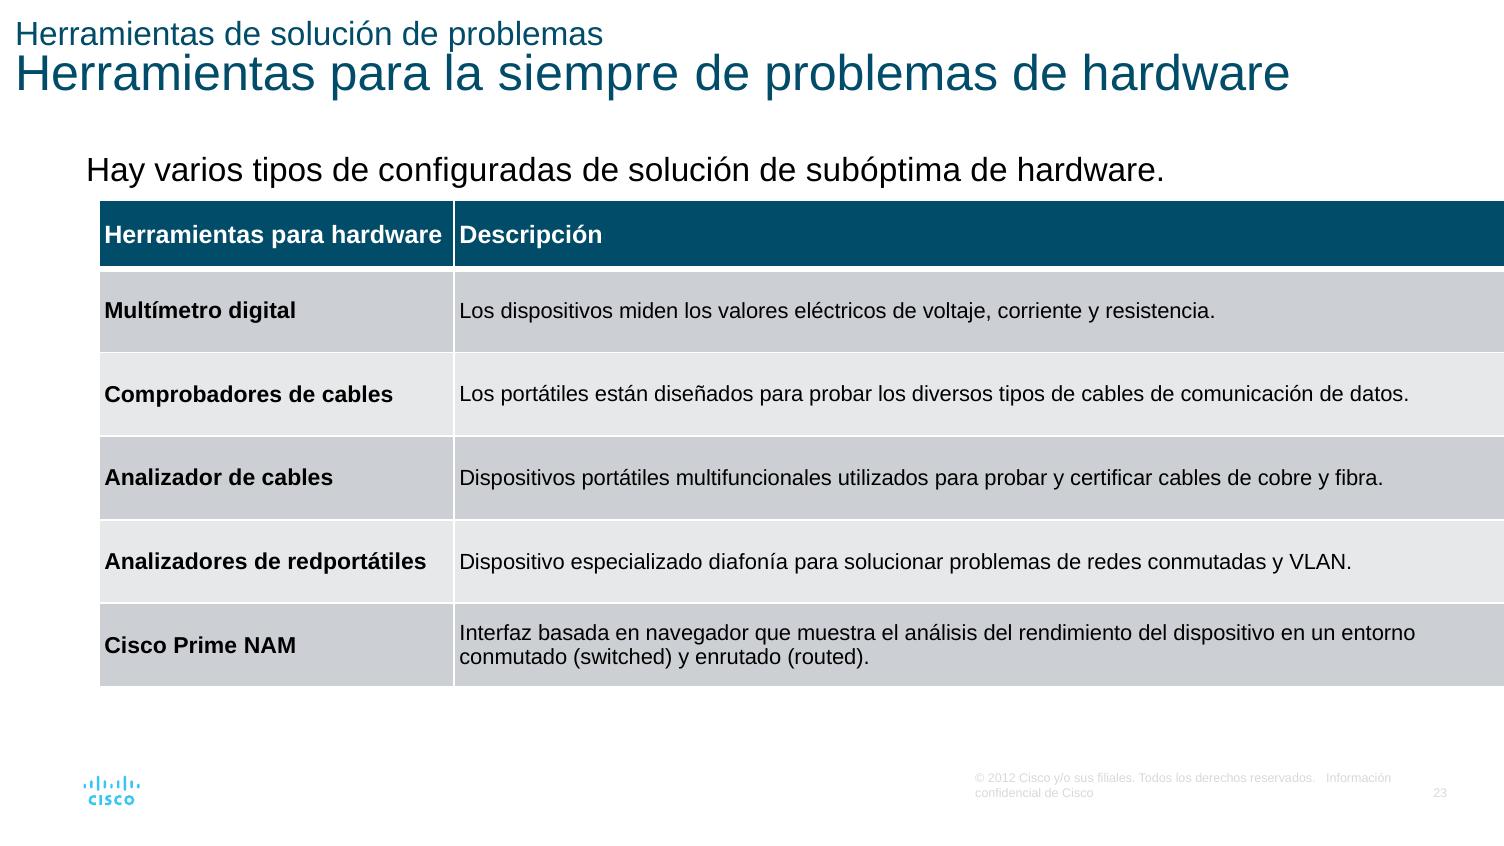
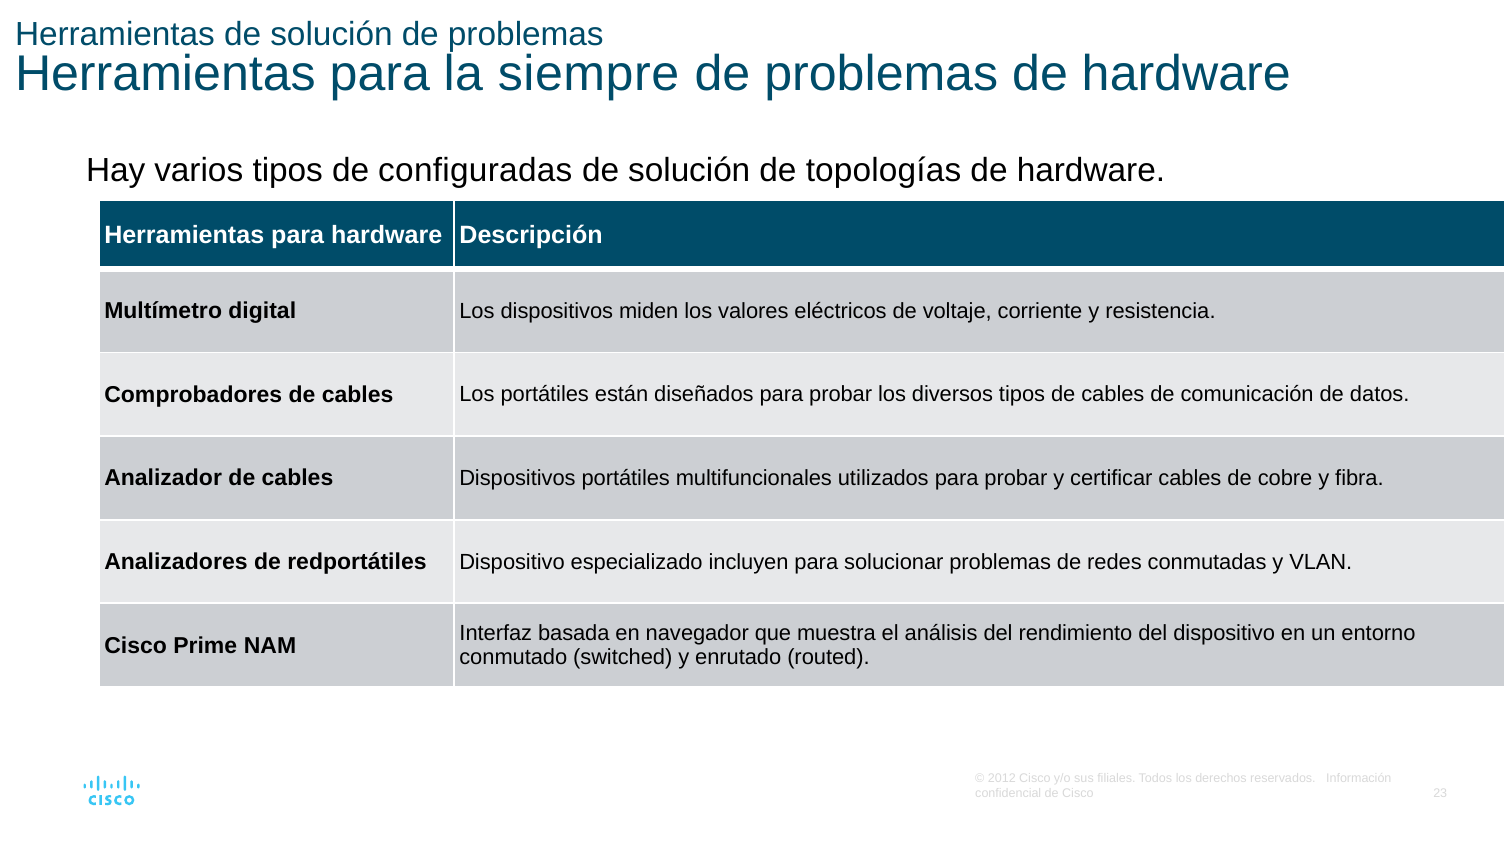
subóptima: subóptima -> topologías (884, 171)
diafonía: diafonía -> incluyen (749, 562)
